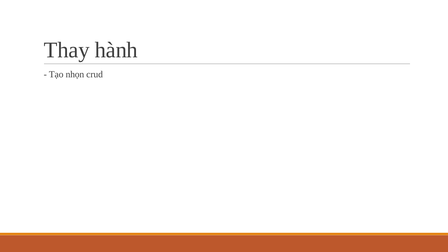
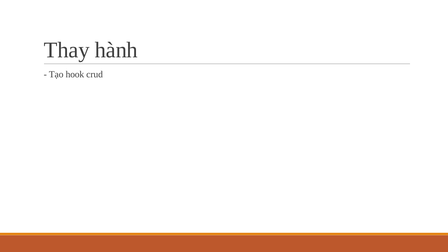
nhọn: nhọn -> hook (75, 74)
